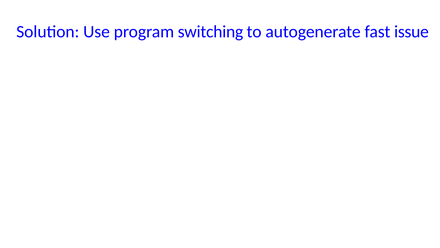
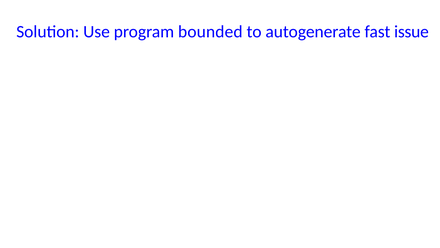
switching: switching -> bounded (210, 32)
